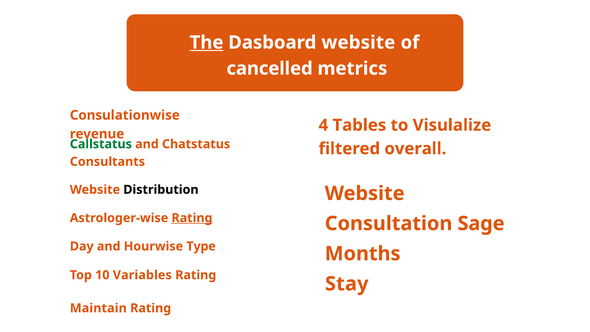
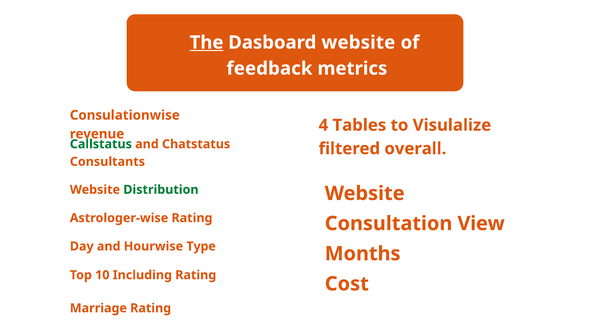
cancelled: cancelled -> feedback (269, 68)
Distribution colour: black -> green (161, 190)
Rating underline: present -> none (192, 218)
Sage: Sage -> View (481, 223)
Variables: Variables -> Including (142, 275)
Stay: Stay -> Cost (347, 284)
Maintain: Maintain -> Marriage (98, 308)
